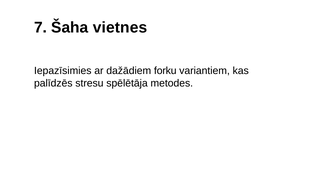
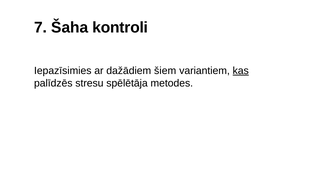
vietnes: vietnes -> kontroli (120, 27)
forku: forku -> šiem (165, 70)
kas underline: none -> present (241, 70)
